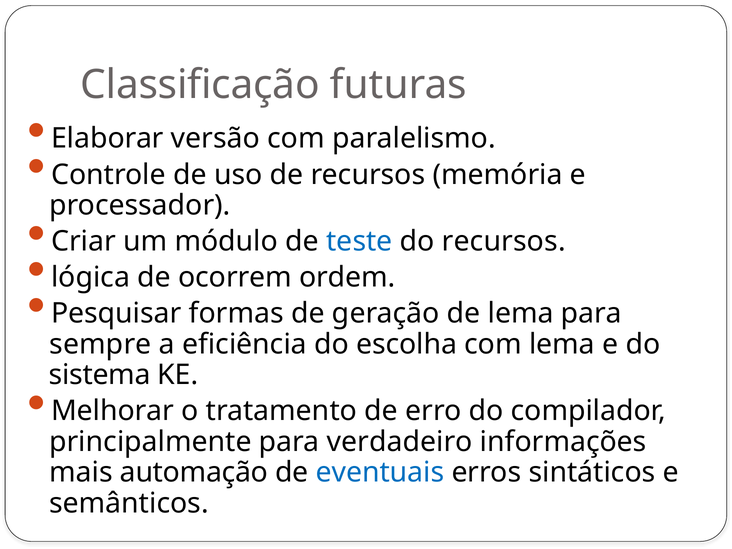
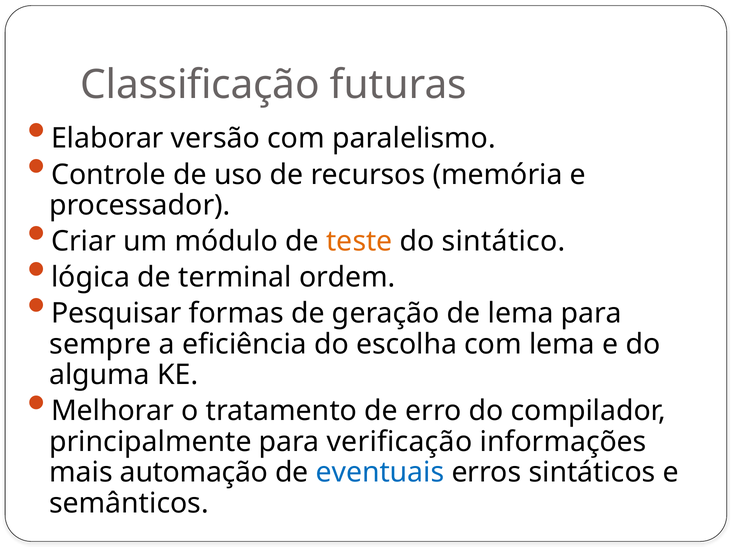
teste colour: blue -> orange (359, 241)
do recursos: recursos -> sintático (504, 241)
ocorrem: ocorrem -> terminal (235, 277)
sistema: sistema -> alguma (100, 375)
verdadeiro: verdadeiro -> verificação (400, 442)
